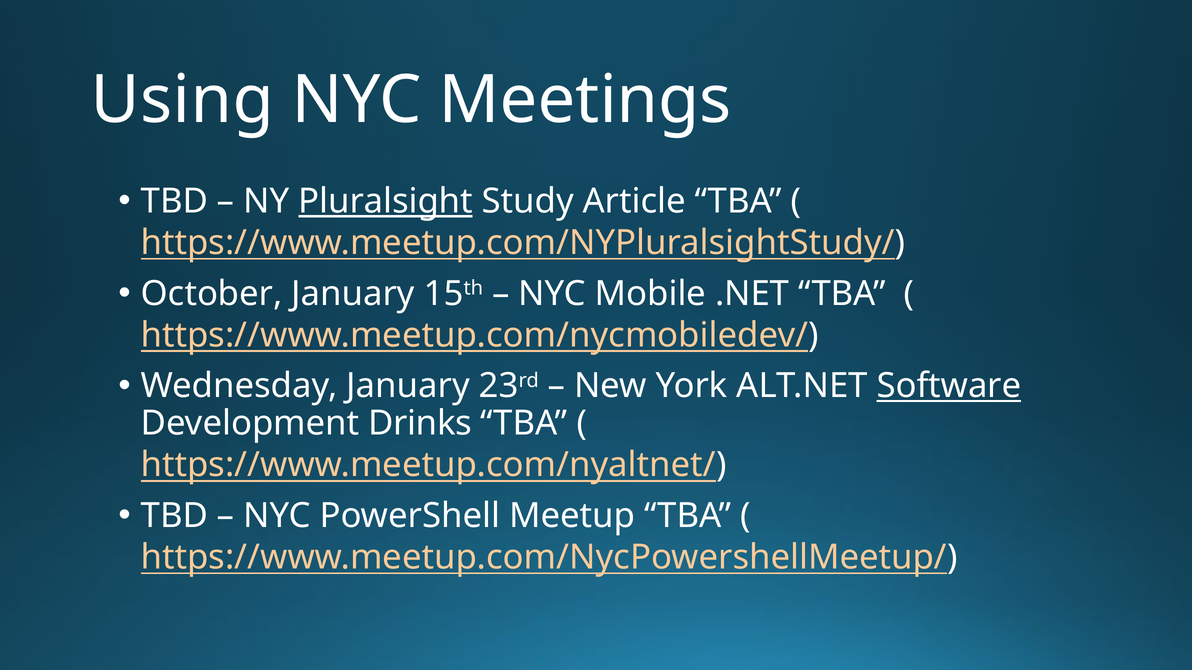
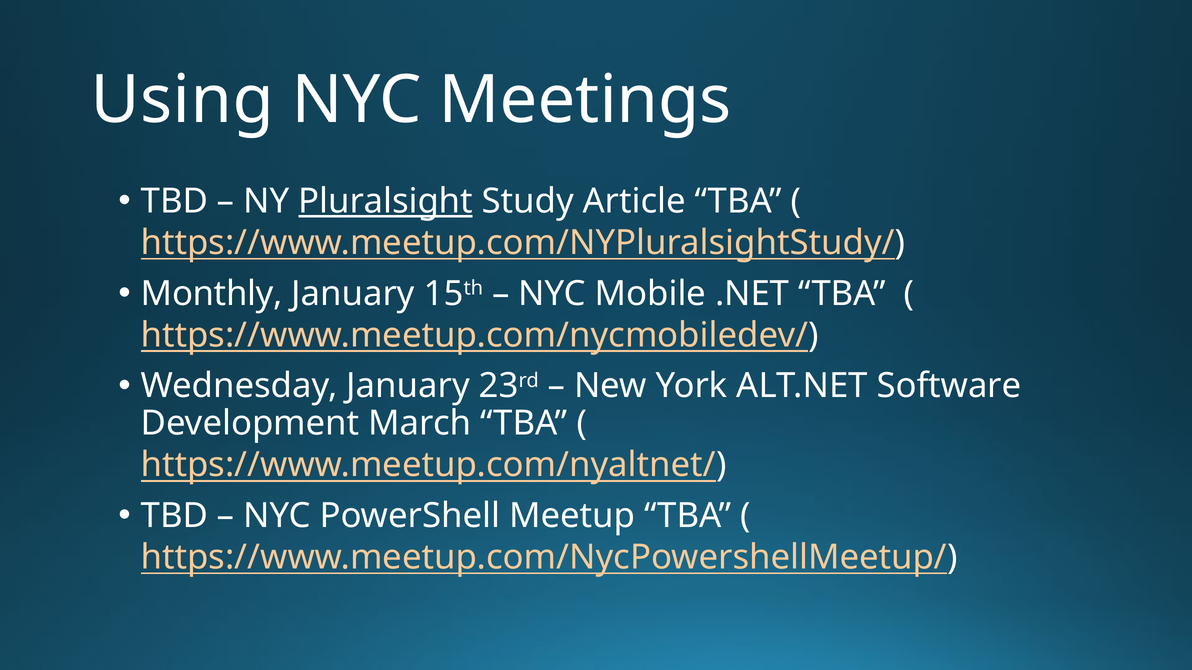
October: October -> Monthly (212, 294)
Software underline: present -> none (949, 386)
Drinks: Drinks -> March (420, 424)
